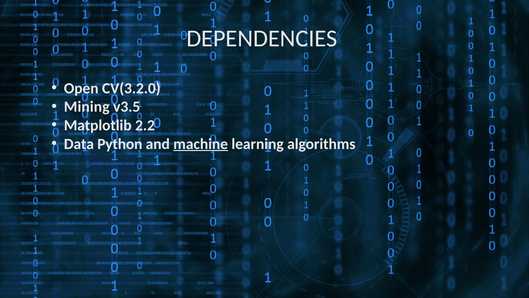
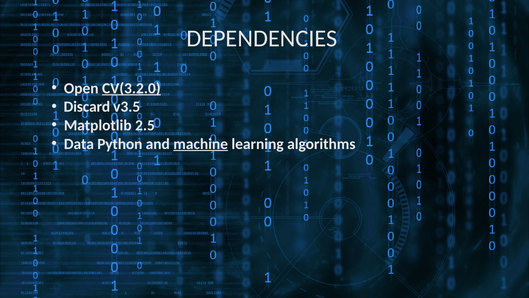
CV(3.2.0 underline: none -> present (131, 88)
Mining: Mining -> Discard (87, 107)
2.2: 2.2 -> 2.5 (145, 125)
